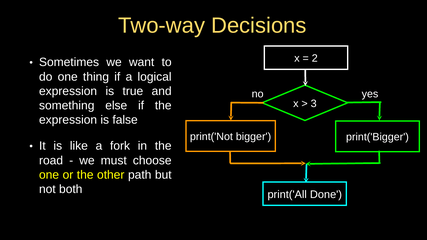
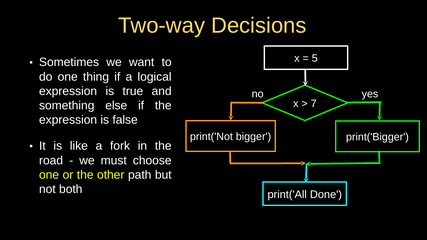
2: 2 -> 5 (315, 58)
3: 3 -> 7 (314, 104)
